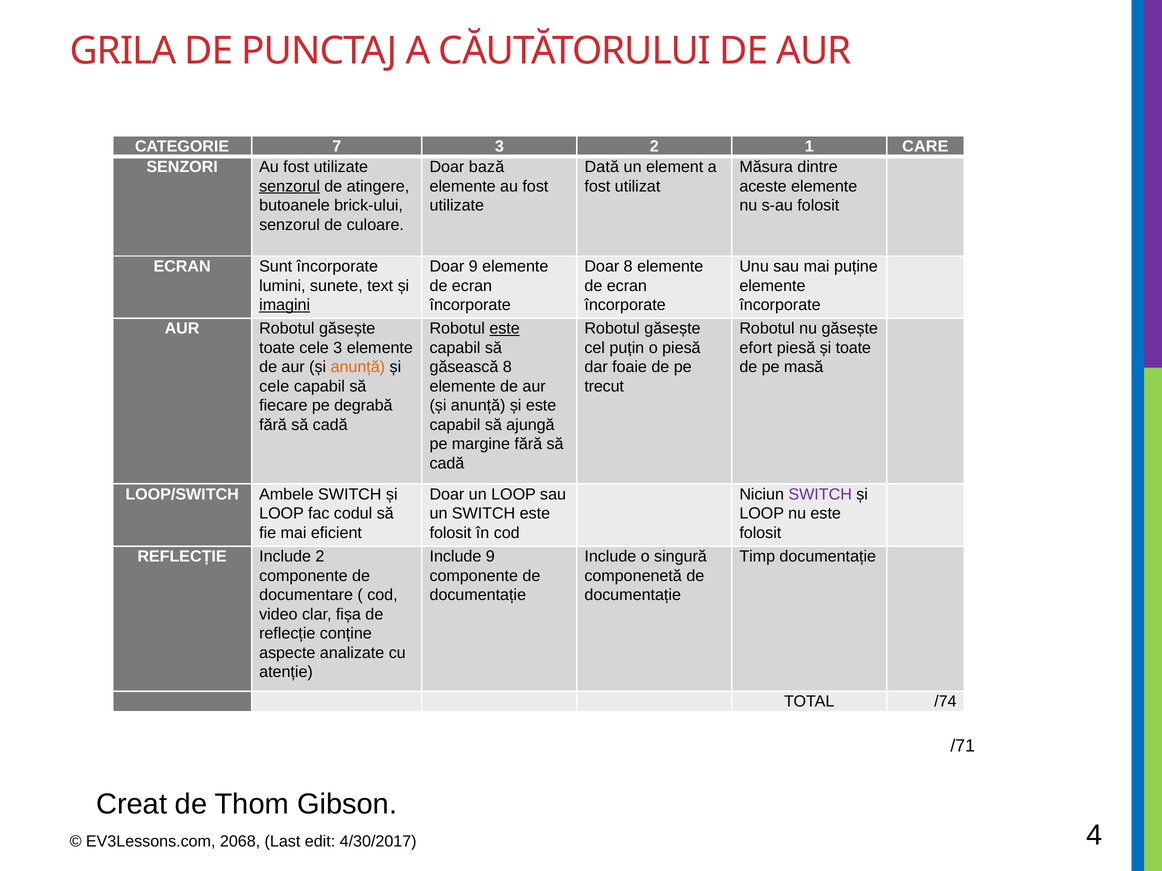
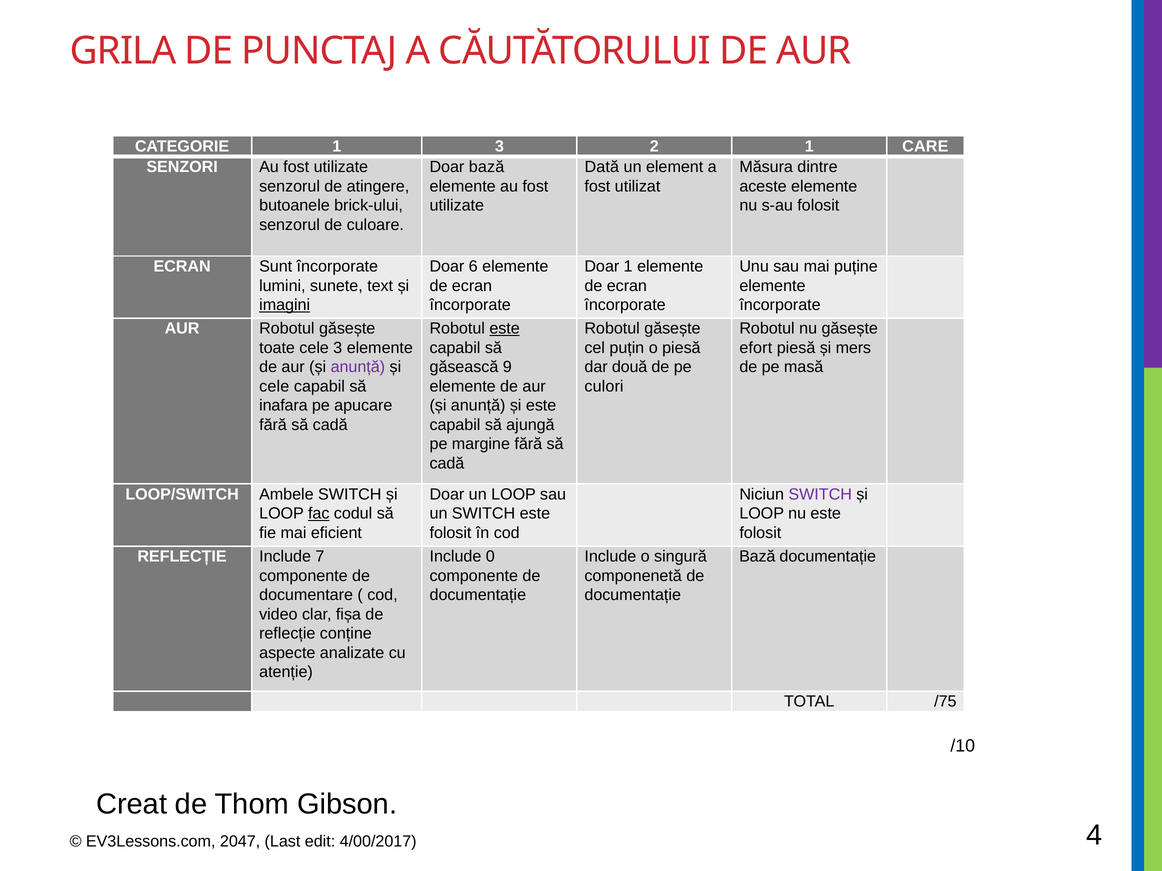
CATEGORIE 7: 7 -> 1 (337, 146)
senzorul underline: present -> none (290, 186)
Doar 9: 9 -> 6 (473, 267)
Doar 8: 8 -> 1 (628, 267)
și toate: toate -> mers (853, 348)
anunță colour: orange -> purple (358, 367)
găsească 8: 8 -> 9 (507, 367)
foaie: foaie -> două (630, 367)
trecut: trecut -> culori (604, 387)
fiecare: fiecare -> inafara (283, 406)
degrabă: degrabă -> apucare (363, 406)
fac underline: none -> present (319, 514)
Include 2: 2 -> 7 (320, 557)
Include 9: 9 -> 0 (490, 557)
Timp: Timp -> Bază (757, 557)
/74: /74 -> /75 (945, 702)
/71: /71 -> /10 (963, 746)
2068: 2068 -> 2047 (240, 842)
4/30/2017: 4/30/2017 -> 4/00/2017 (378, 842)
